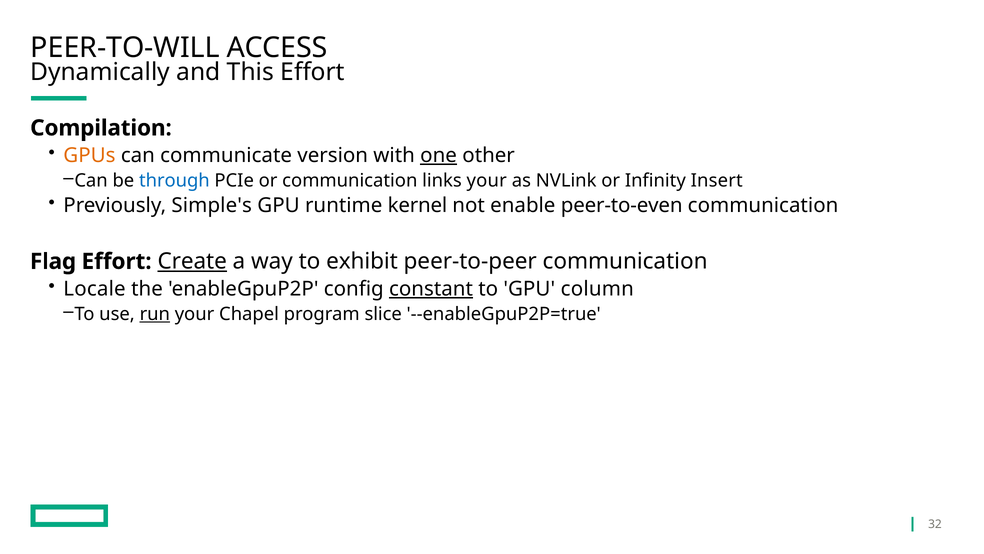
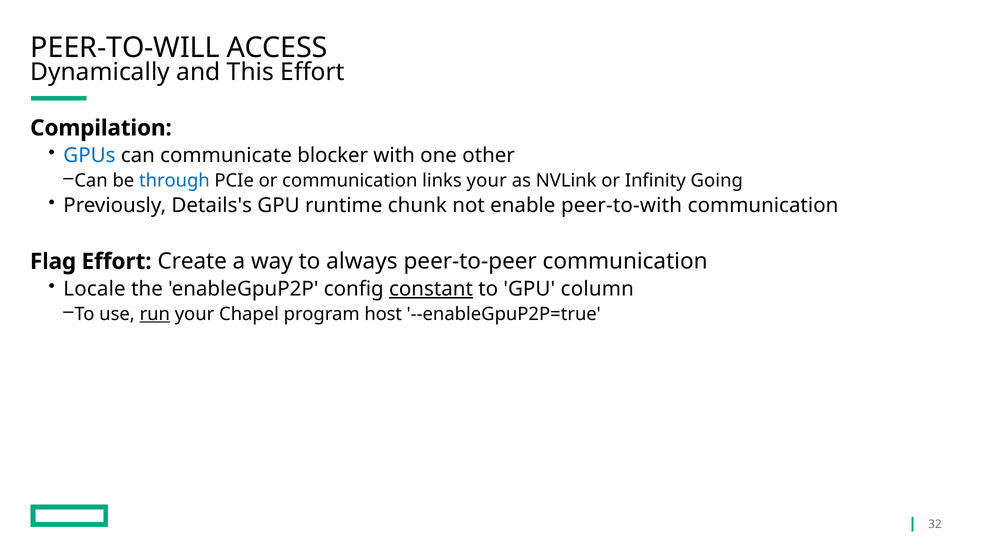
GPUs colour: orange -> blue (89, 155)
version: version -> blocker (333, 155)
one underline: present -> none (439, 155)
Insert: Insert -> Going (717, 180)
Simple's: Simple's -> Details's (212, 206)
kernel: kernel -> chunk (417, 206)
peer-to-even: peer-to-even -> peer-to-with (622, 206)
Create underline: present -> none (192, 261)
exhibit: exhibit -> always (362, 261)
slice: slice -> host (383, 314)
